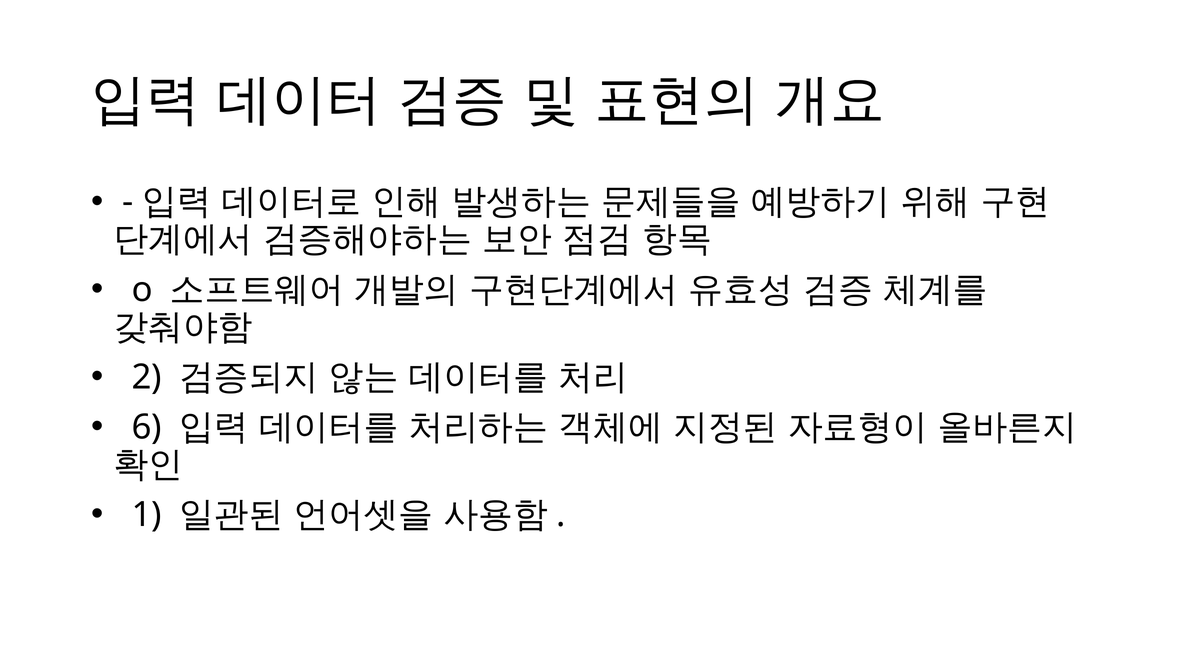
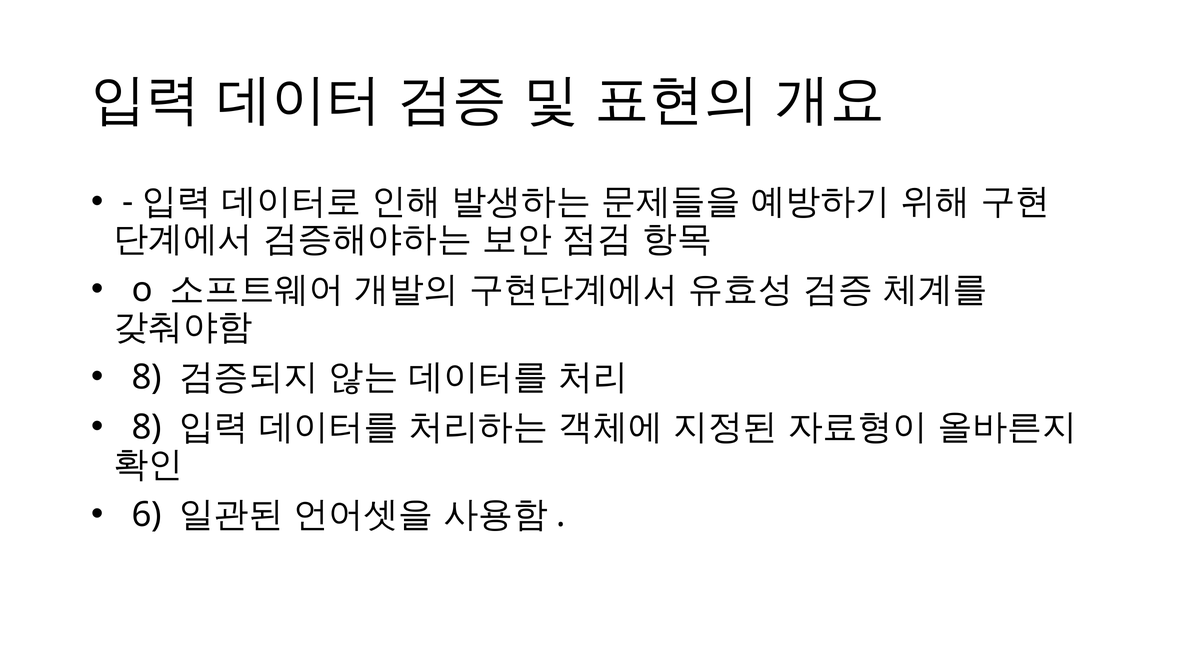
2: 2 -> 8 (147, 377)
6: 6 -> 8 (147, 427)
1: 1 -> 6 (147, 515)
